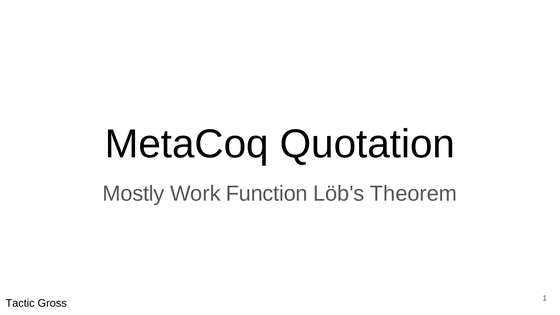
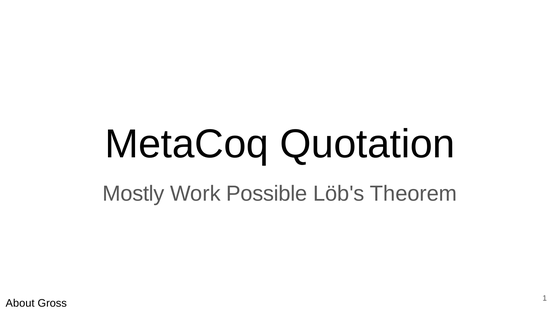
Function: Function -> Possible (267, 194)
Tactic: Tactic -> About (20, 303)
